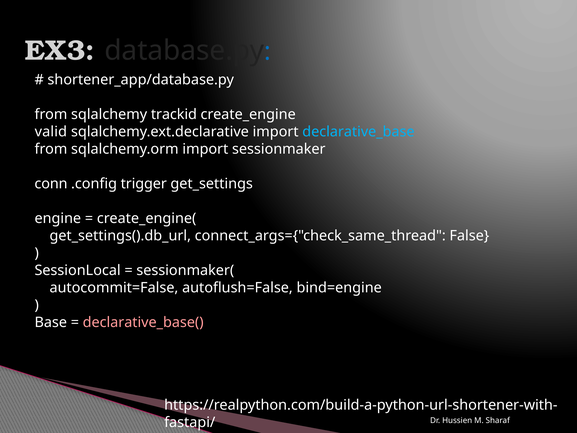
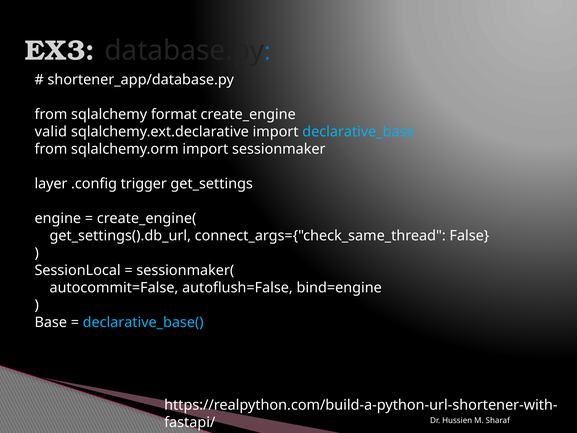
trackid: trackid -> format (174, 114)
conn: conn -> layer (51, 184)
declarative_base( colour: pink -> light blue (143, 322)
